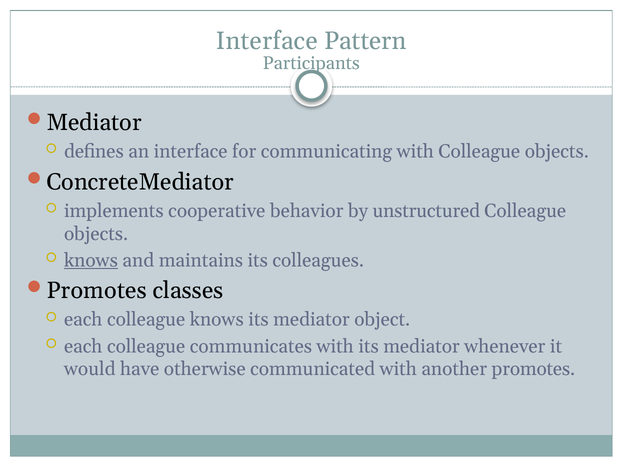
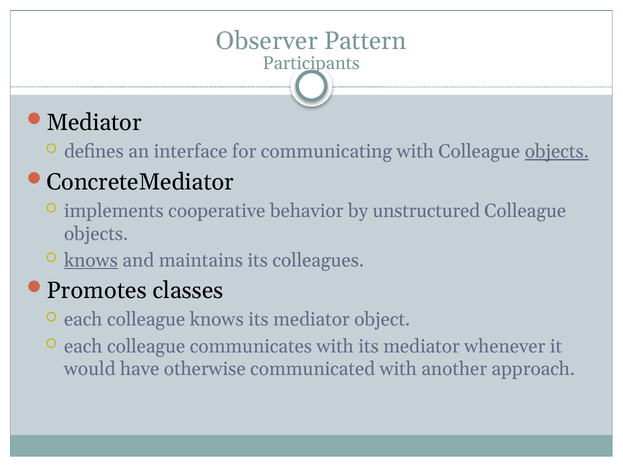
Interface: Interface -> Observer (267, 41)
objects underline: none -> present (557, 152)
another promotes: promotes -> approach (533, 369)
